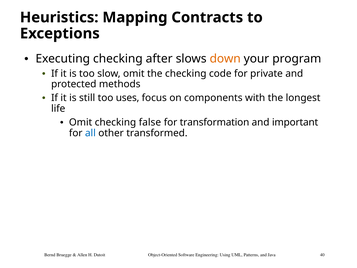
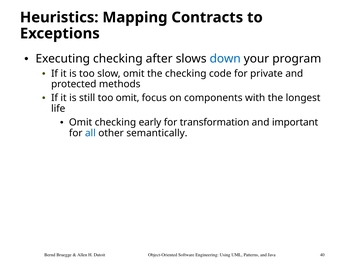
down colour: orange -> blue (225, 59)
too uses: uses -> omit (128, 98)
false: false -> early (150, 122)
transformed: transformed -> semantically (157, 133)
